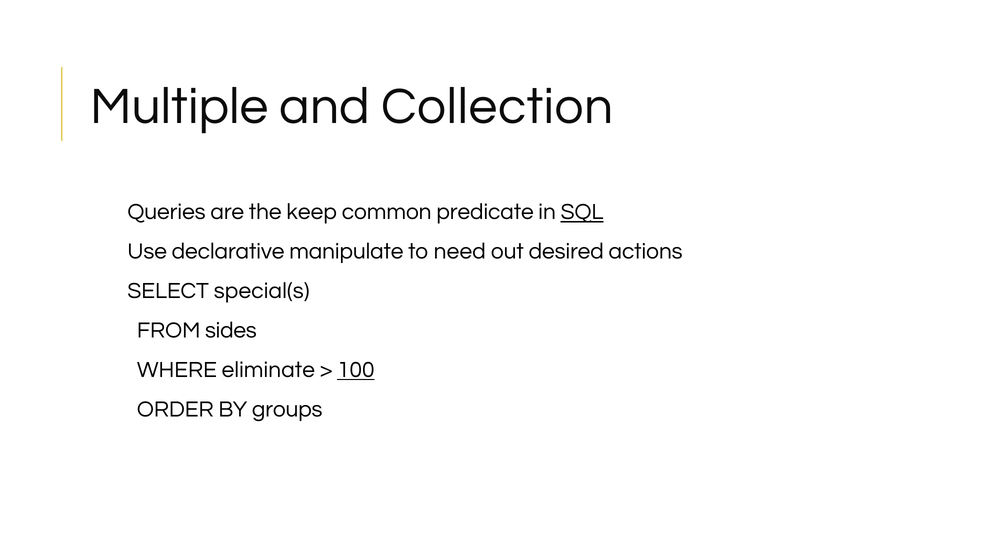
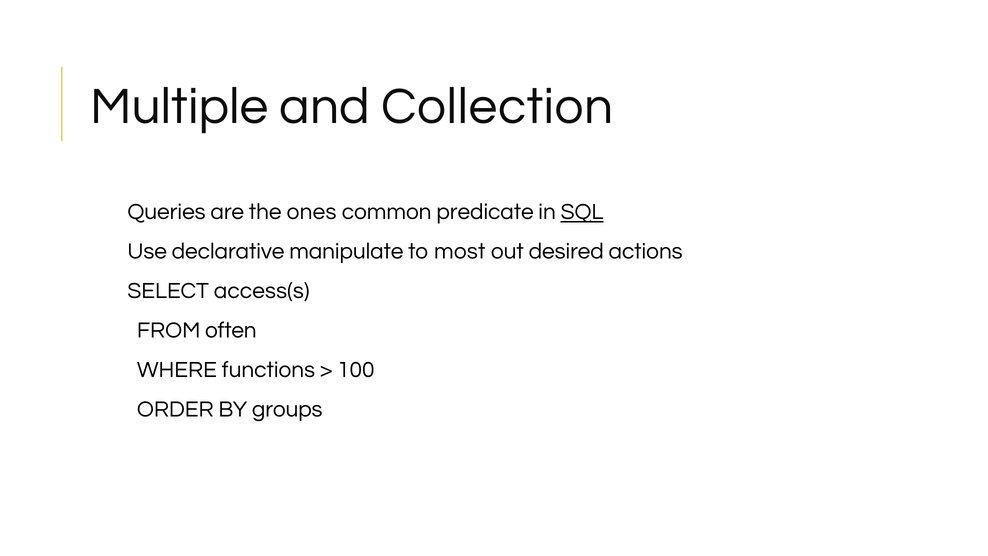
keep: keep -> ones (312, 212)
need: need -> most (460, 251)
special(s: special(s -> access(s (262, 291)
sides: sides -> often (231, 330)
eliminate: eliminate -> functions (268, 370)
100 underline: present -> none (356, 370)
